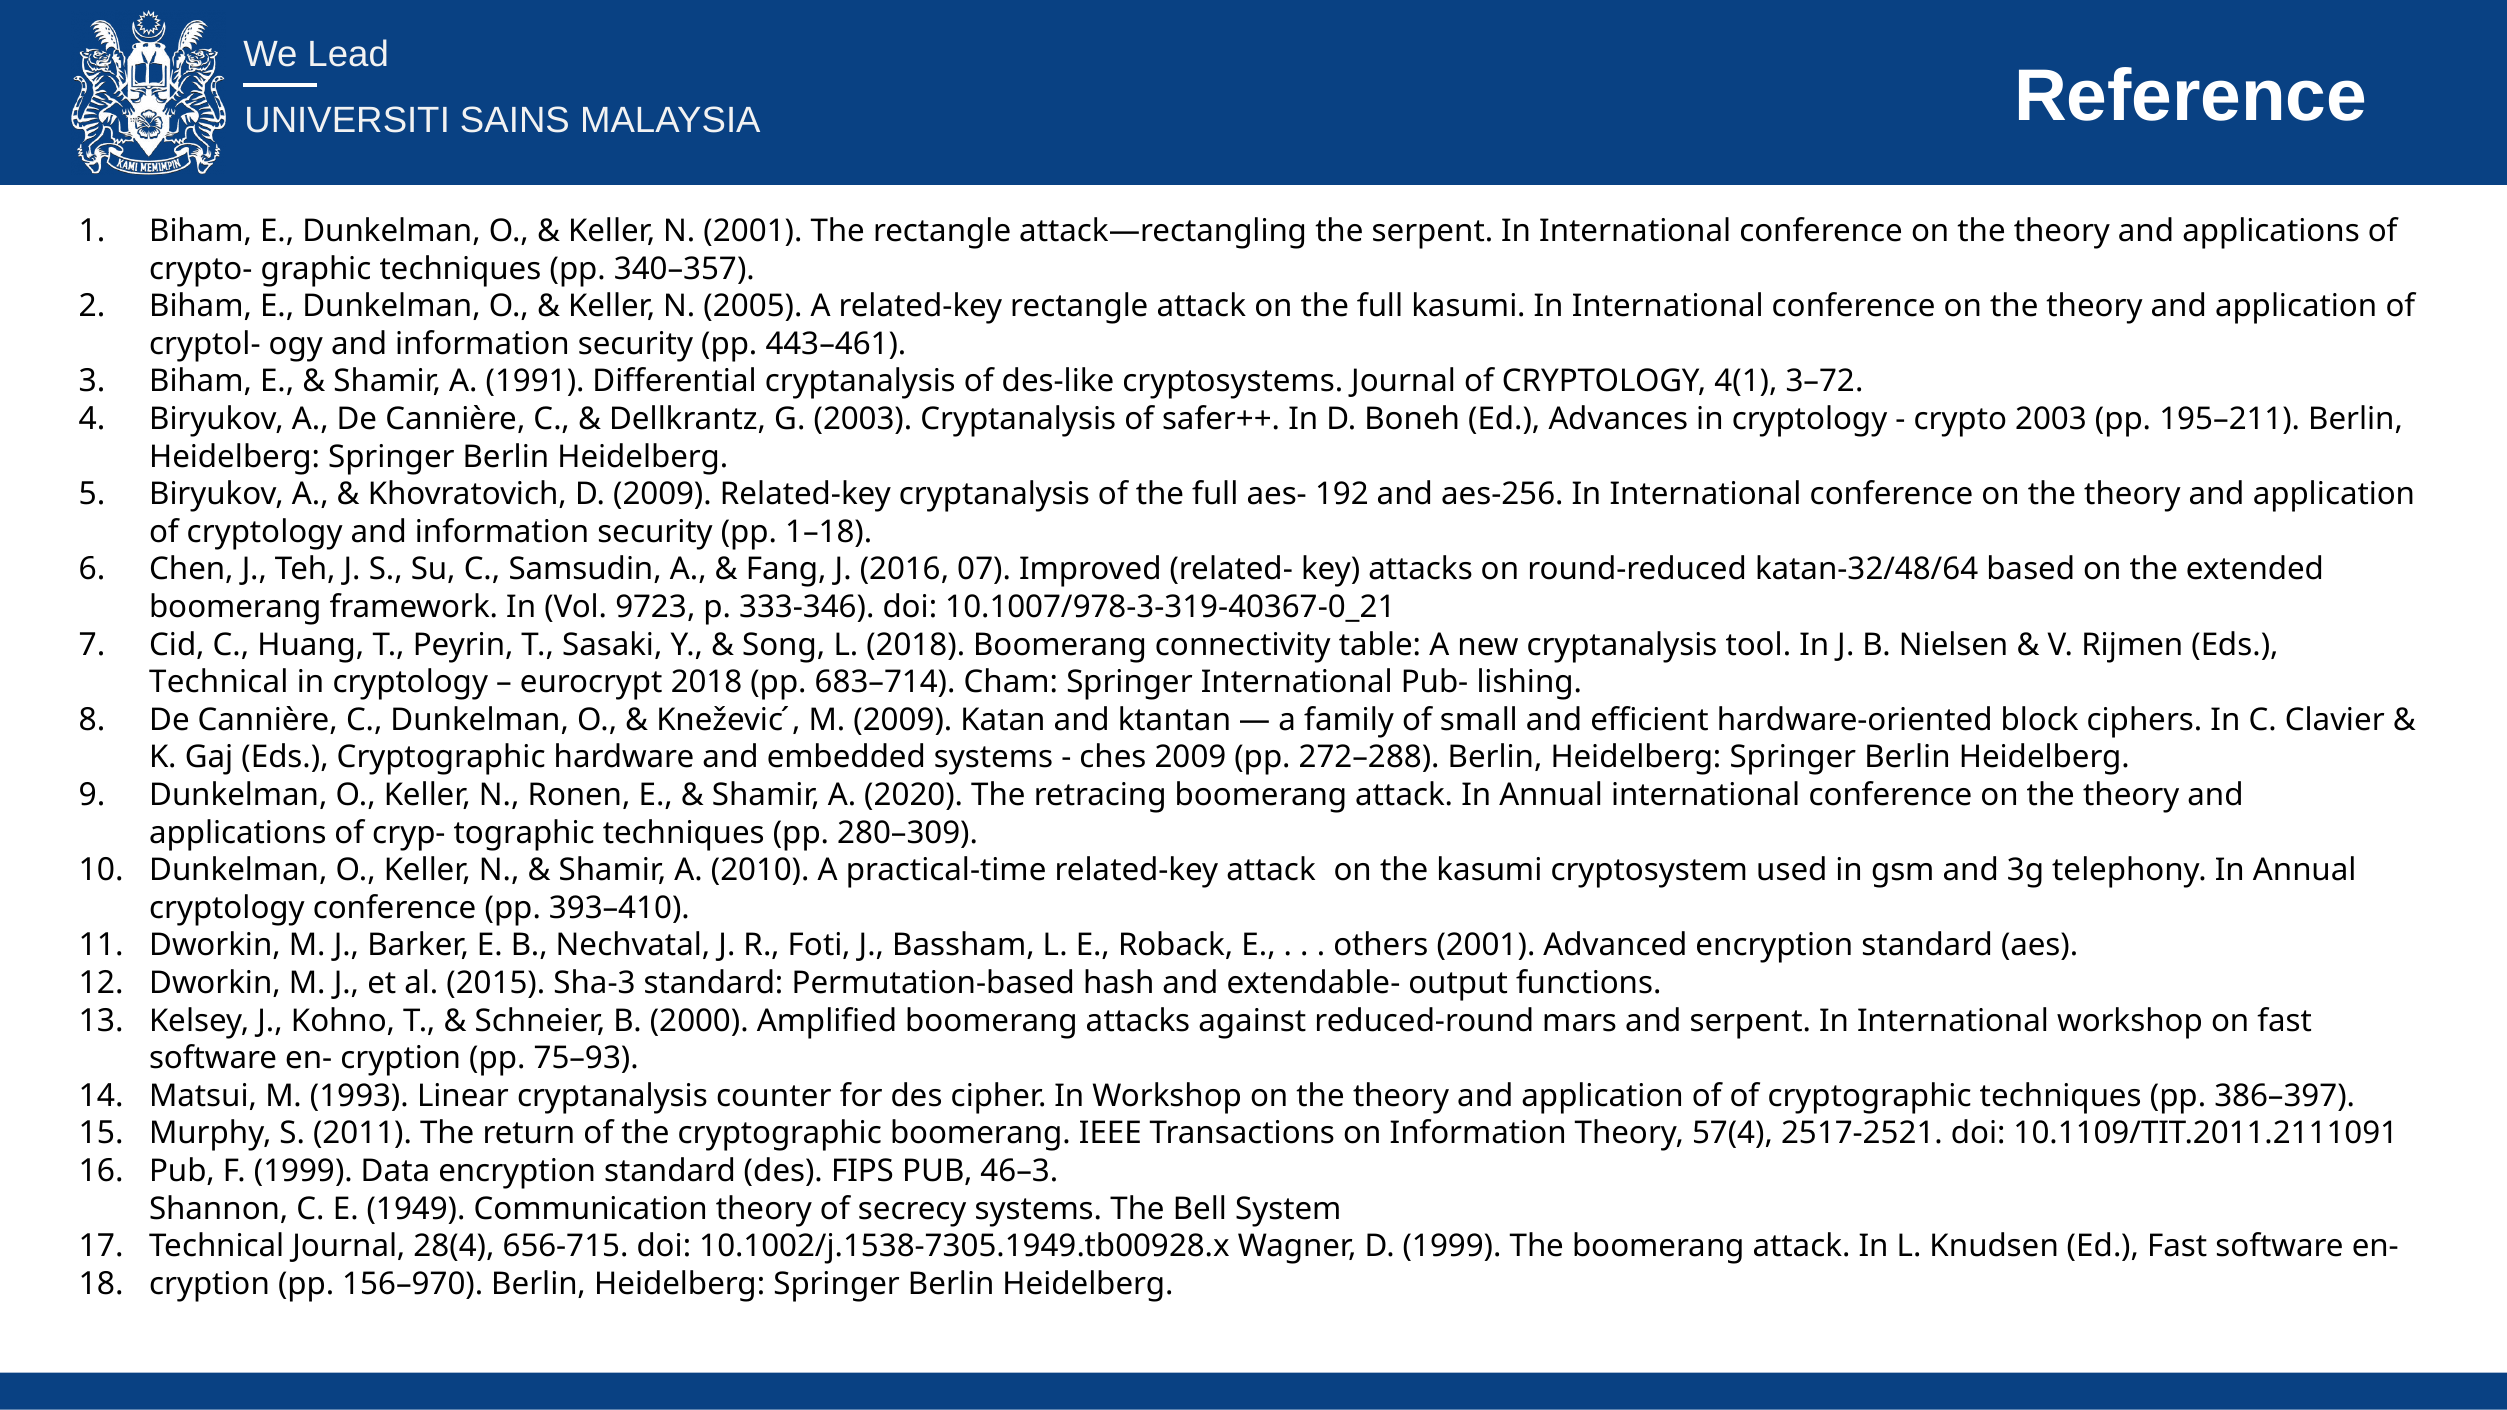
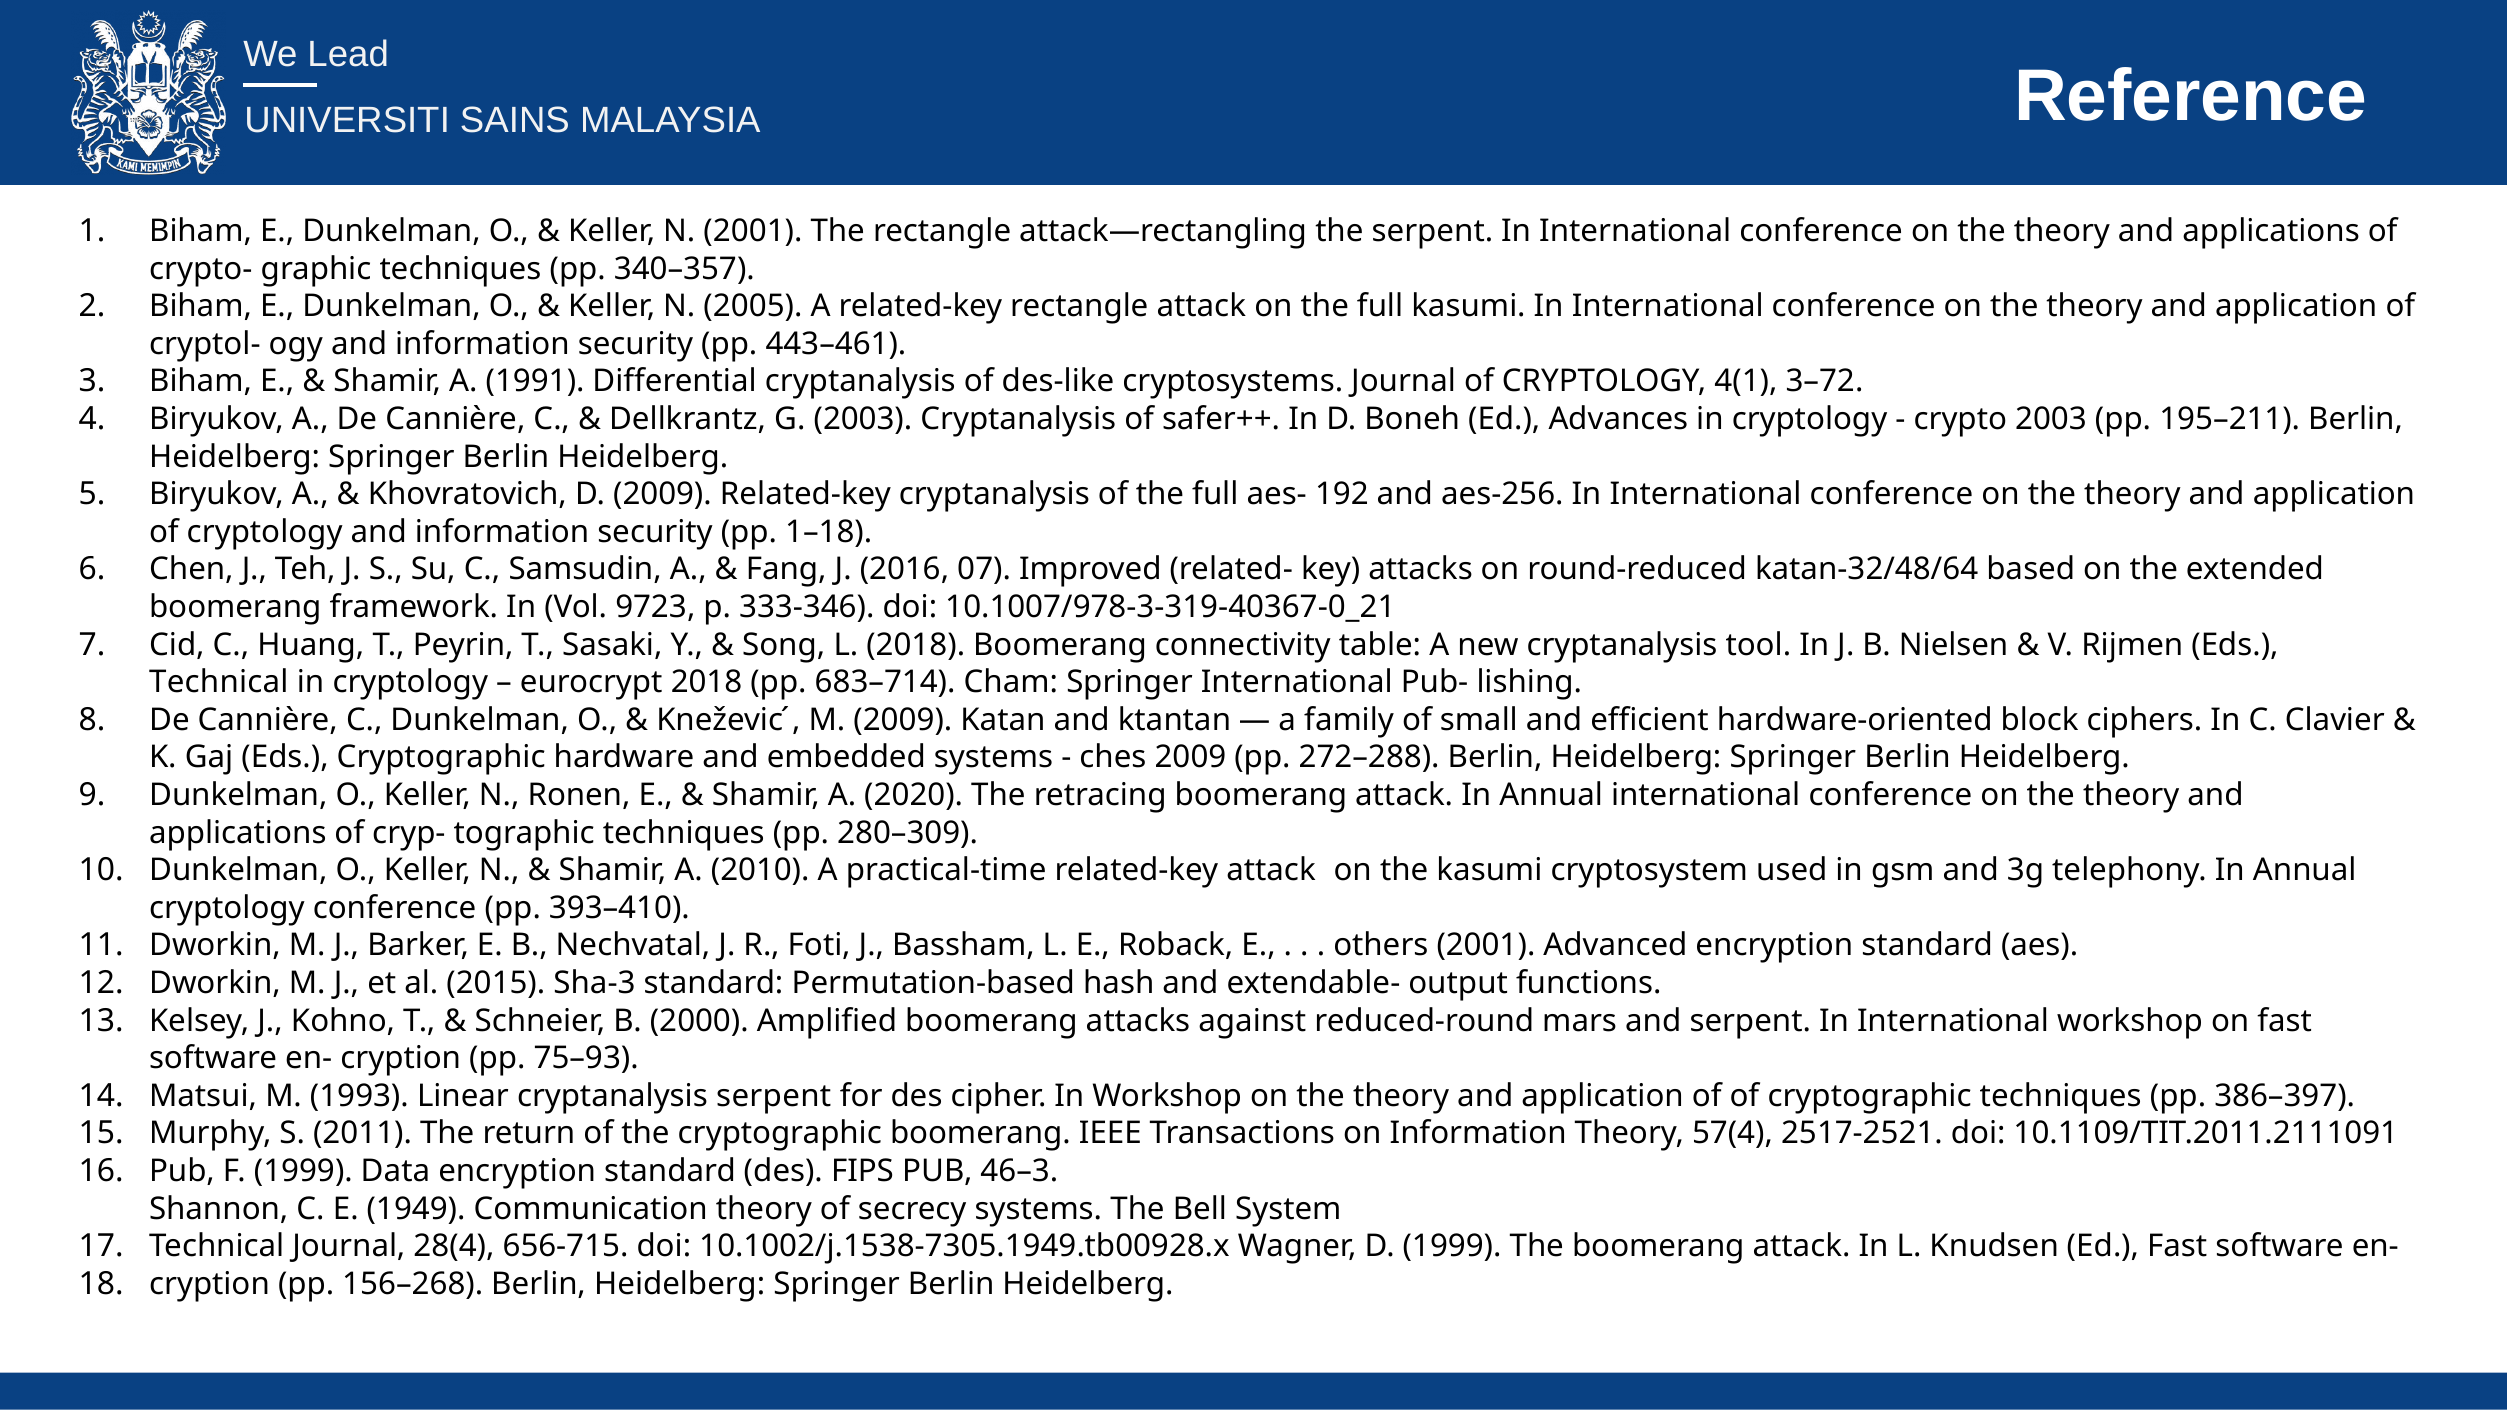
cryptanalysis counter: counter -> serpent (774, 1096)
156–970: 156–970 -> 156–268 (413, 1284)
